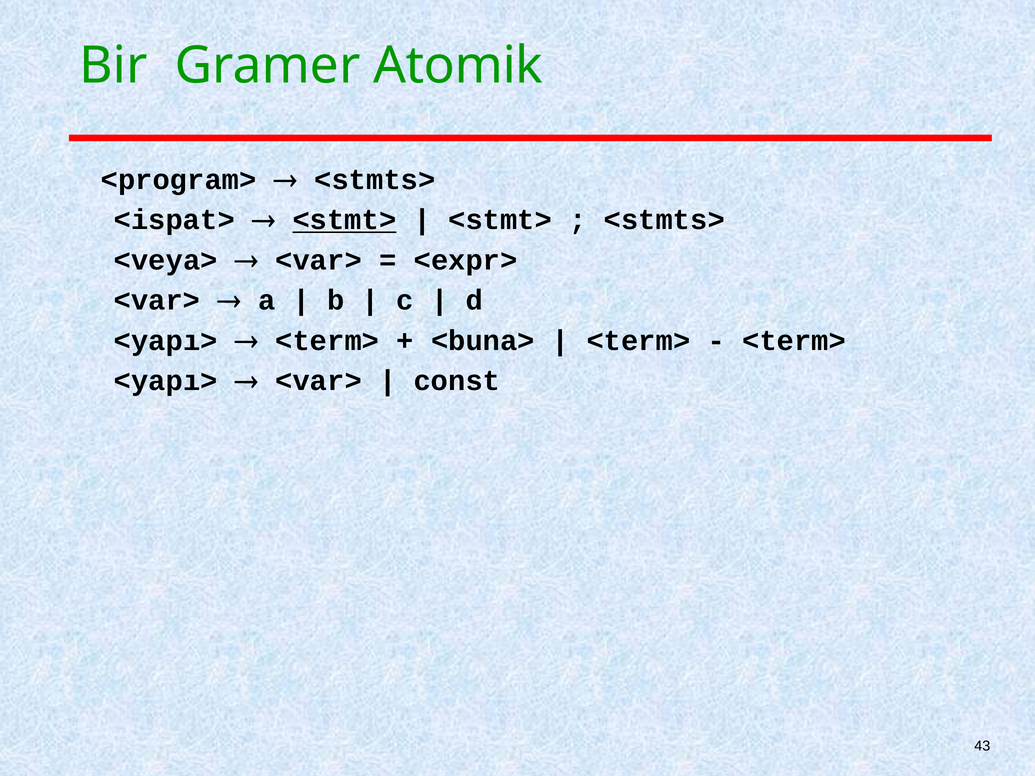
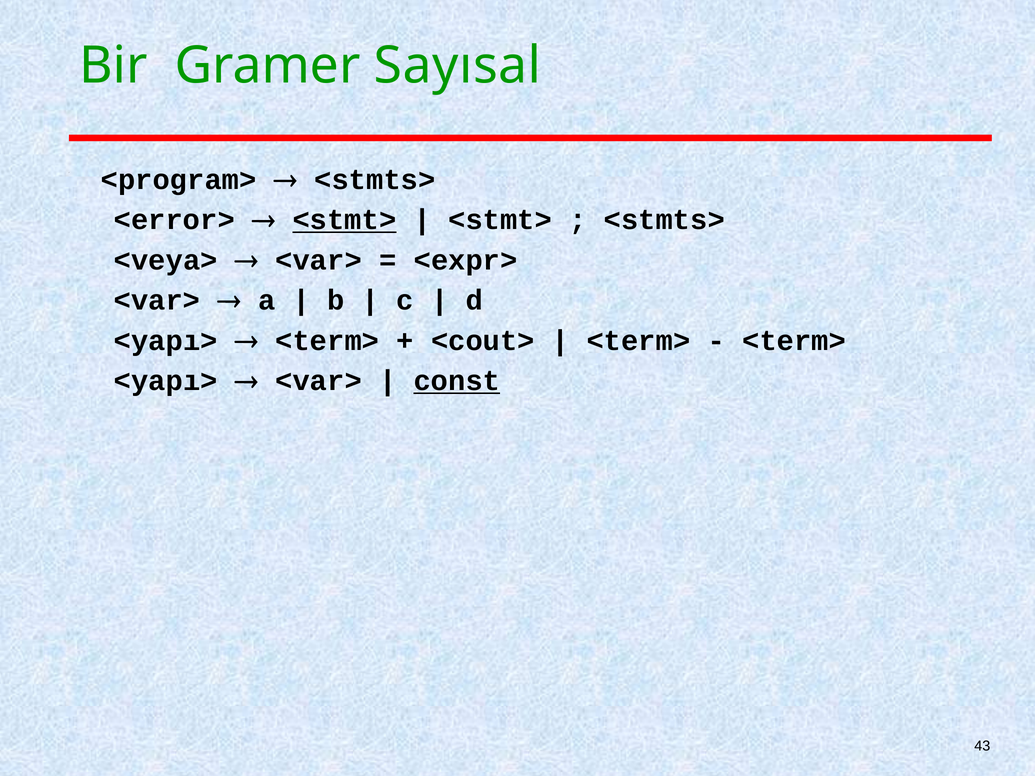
Atomik: Atomik -> Sayısal (458, 66)
<ispat>: <ispat> -> <error> (174, 220)
<buna>: <buna> -> <cout> (483, 341)
const underline: none -> present (457, 381)
